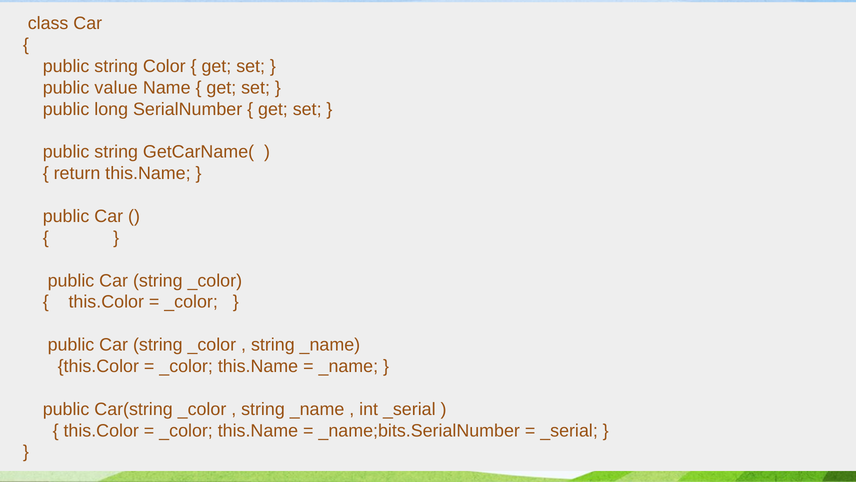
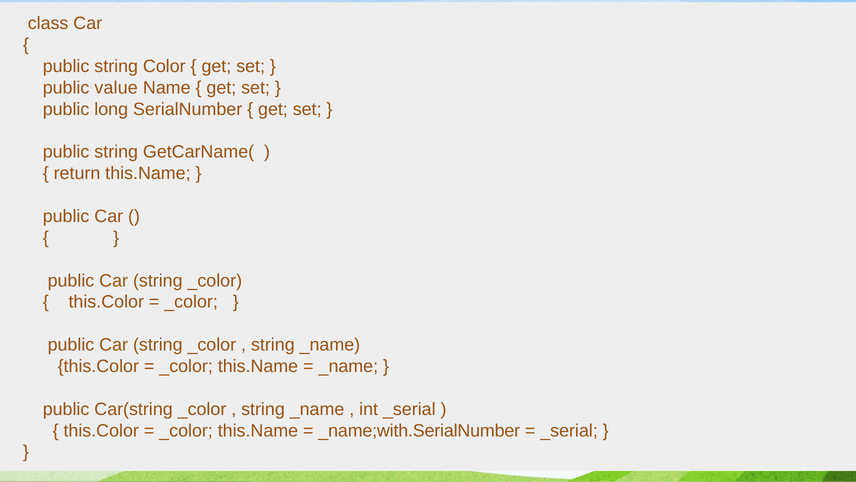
_name;bits.SerialNumber: _name;bits.SerialNumber -> _name;with.SerialNumber (419, 430)
